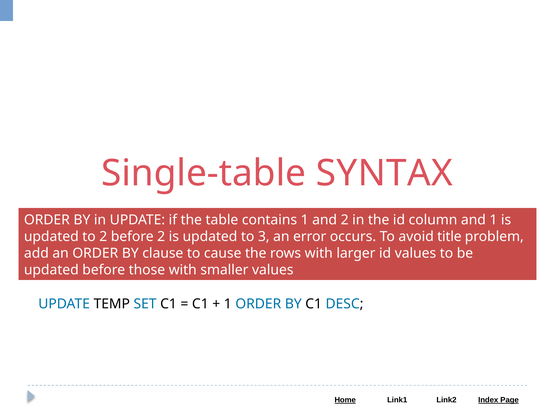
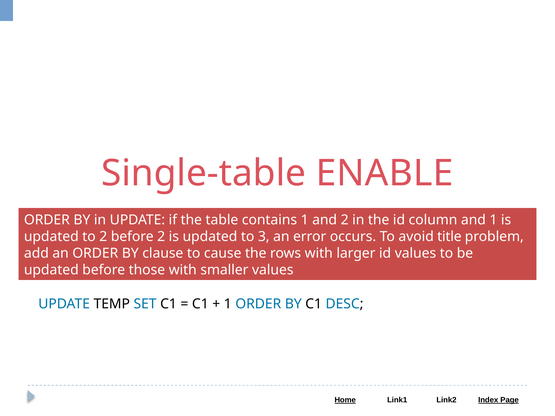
SYNTAX: SYNTAX -> ENABLE (384, 173)
